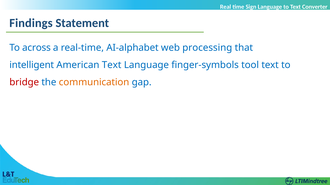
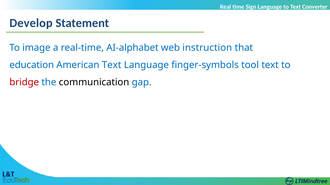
Findings: Findings -> Develop (31, 23)
across: across -> image (36, 48)
processing: processing -> instruction (207, 48)
intelligent: intelligent -> education (32, 65)
communication colour: orange -> black (94, 83)
